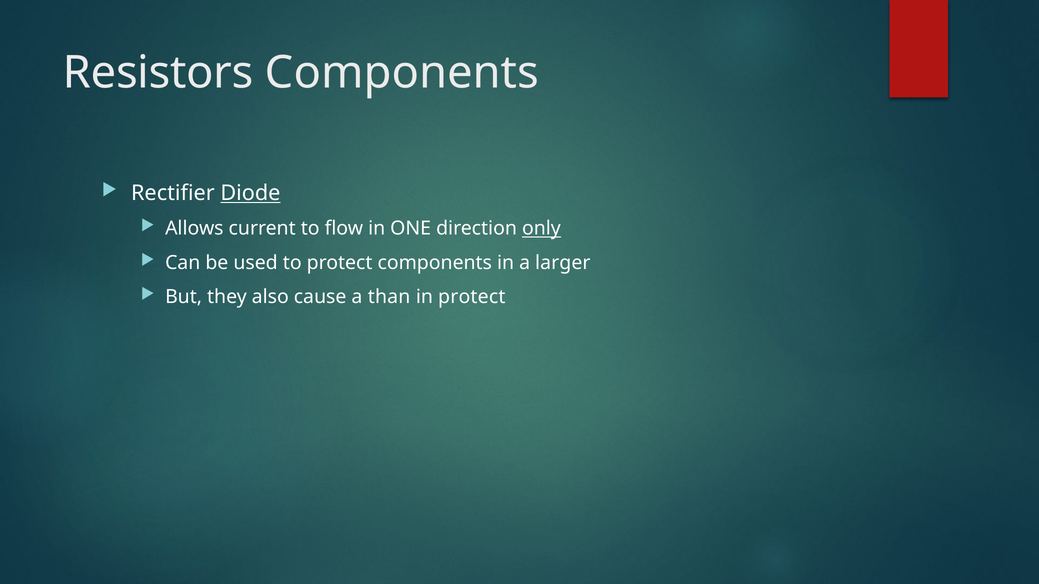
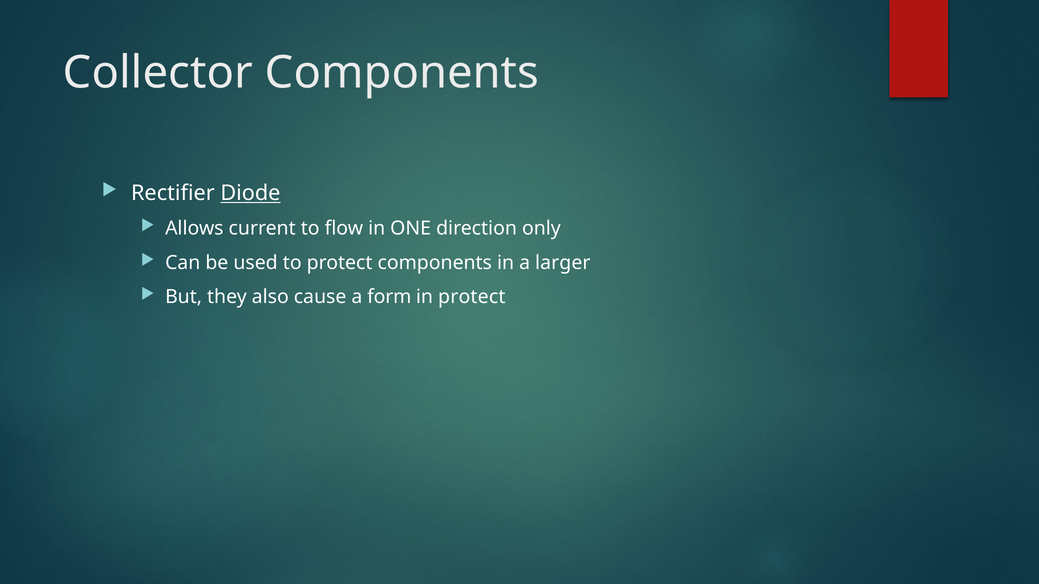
Resistors: Resistors -> Collector (158, 73)
only underline: present -> none (541, 229)
than: than -> form (389, 297)
